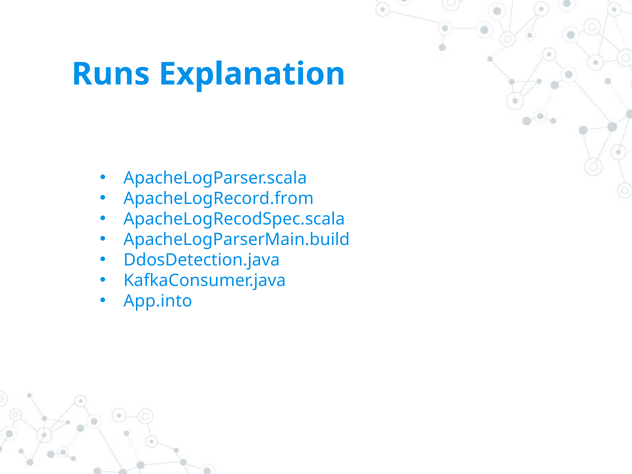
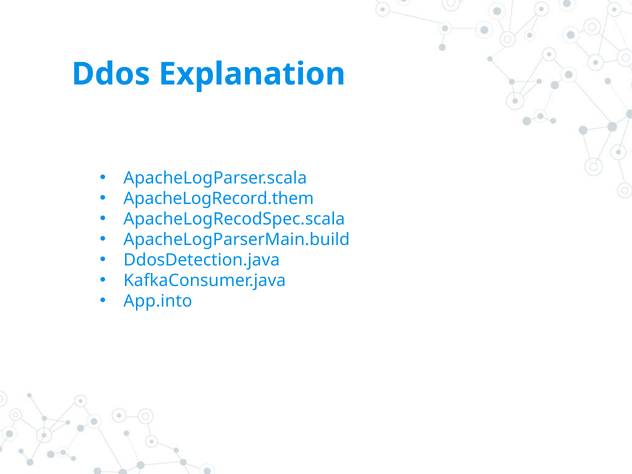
Runs: Runs -> Ddos (111, 74)
ApacheLogRecord.from: ApacheLogRecord.from -> ApacheLogRecord.them (219, 198)
